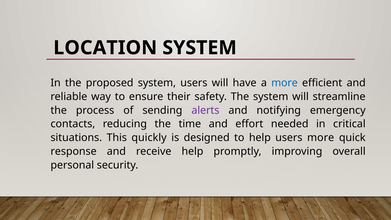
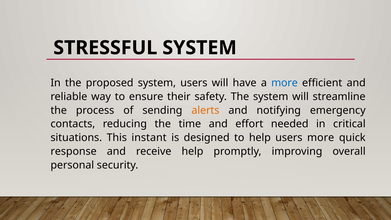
LOCATION: LOCATION -> STRESSFUL (105, 48)
alerts colour: purple -> orange (205, 110)
quickly: quickly -> instant (149, 138)
